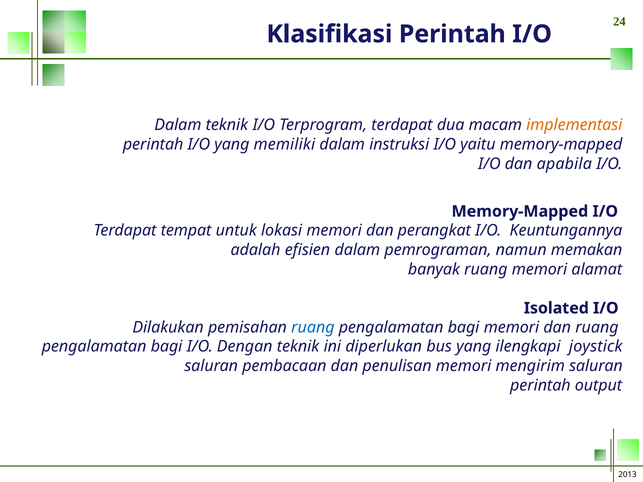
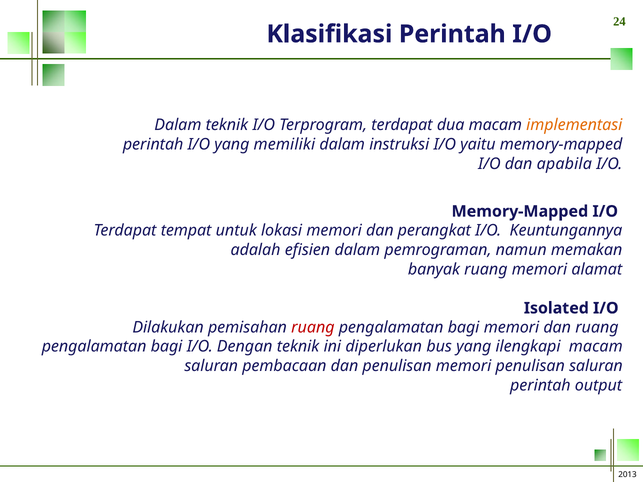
ruang colour: blue -> red (313, 328)
ilengkapi joystick: joystick -> macam (596, 347)
memori mengirim: mengirim -> penulisan (530, 366)
